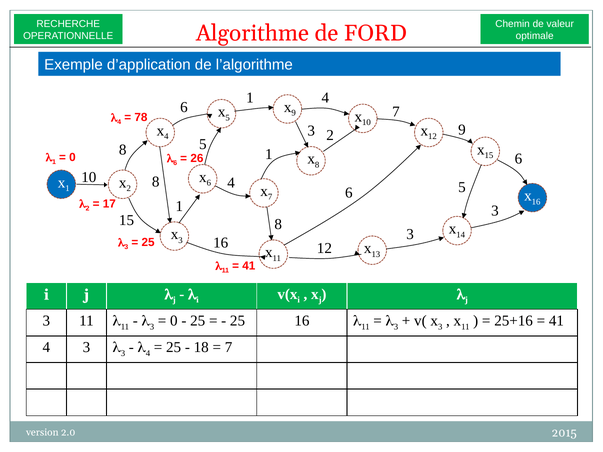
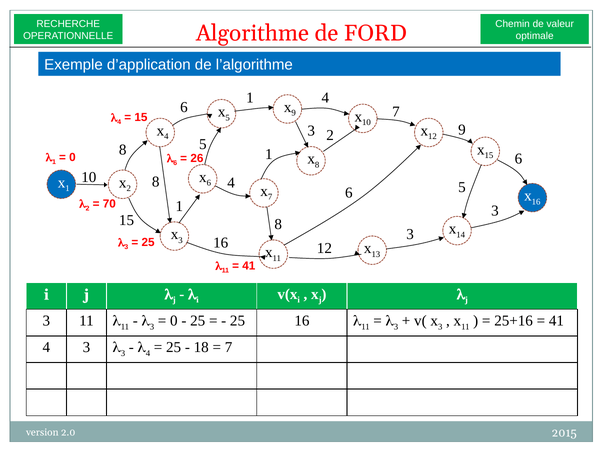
78: 78 -> 15 (141, 118)
17: 17 -> 70 (109, 204)
